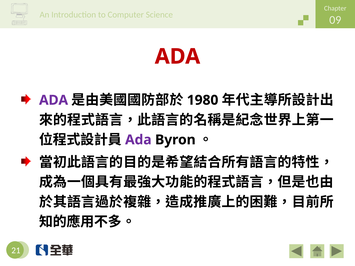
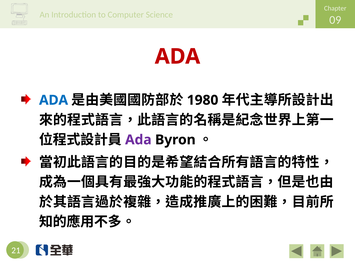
ADA colour: purple -> blue (54, 100)
